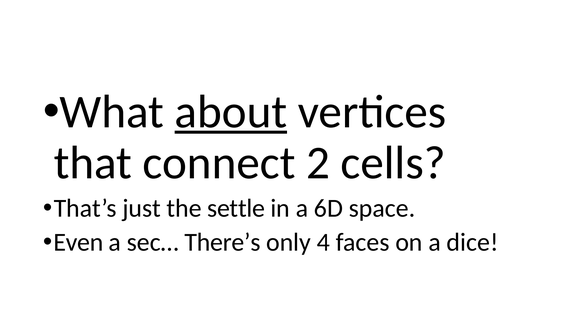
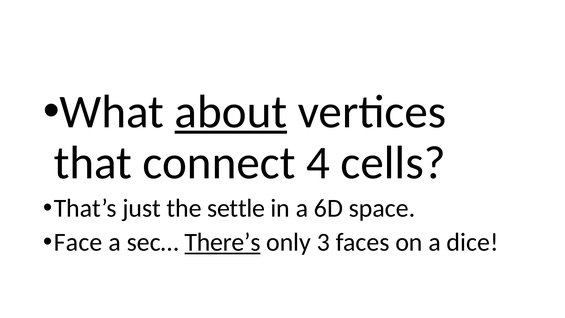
2: 2 -> 4 (318, 163)
Even: Even -> Face (78, 242)
There’s underline: none -> present (223, 242)
4: 4 -> 3 (323, 242)
